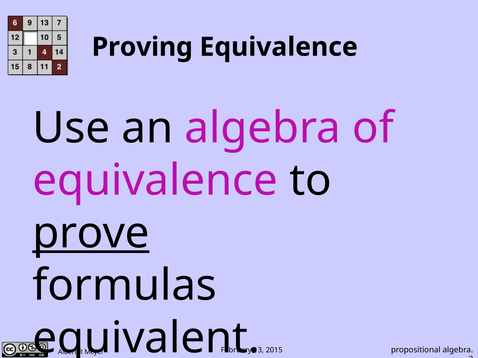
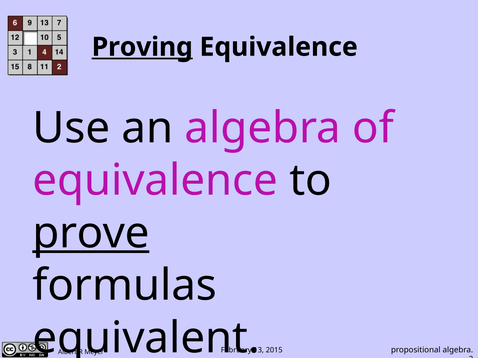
Proving underline: none -> present (142, 47)
